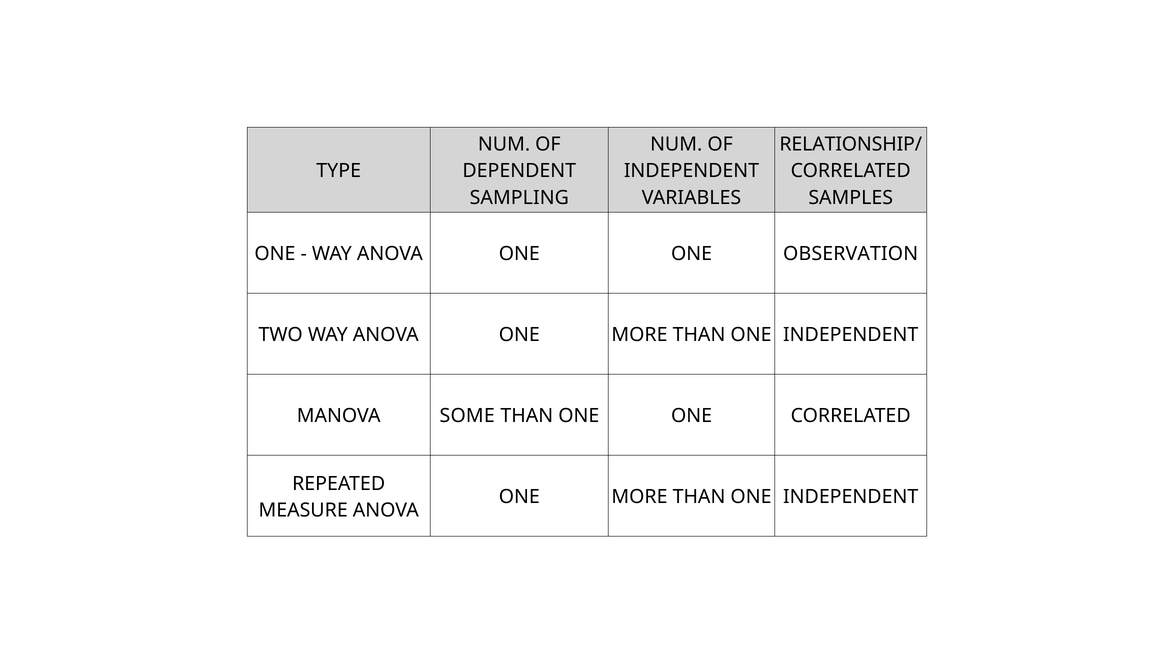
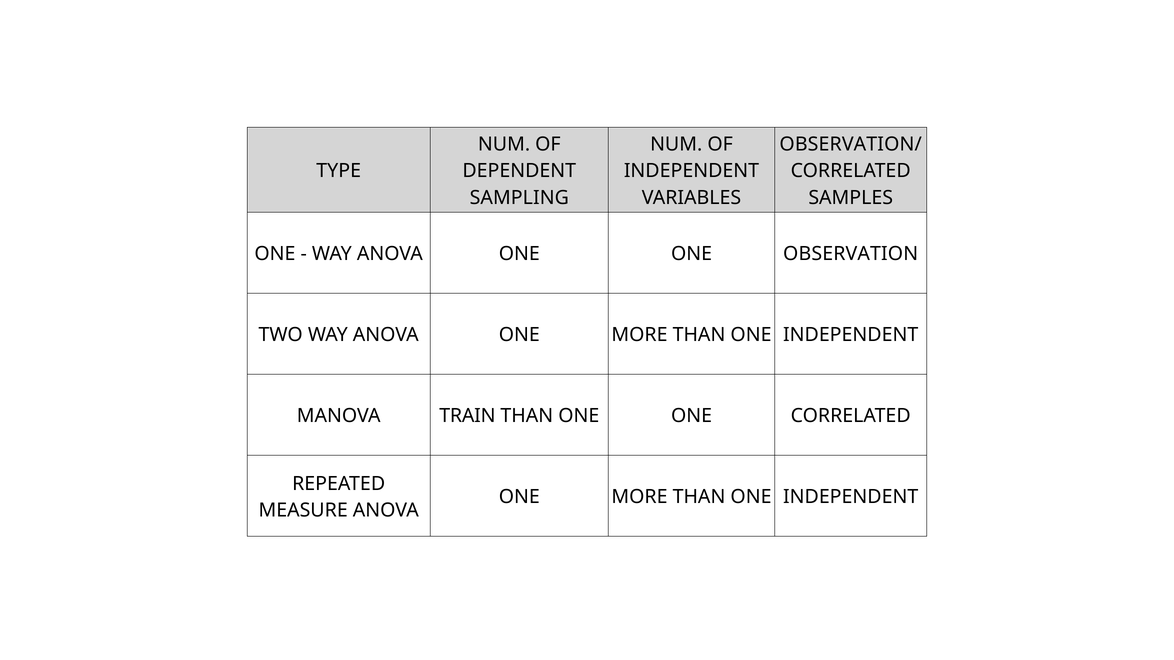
RELATIONSHIP/: RELATIONSHIP/ -> OBSERVATION/ (851, 144)
SOME: SOME -> TRAIN (467, 416)
